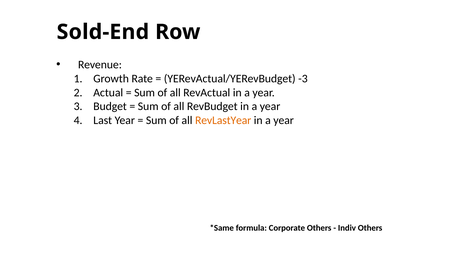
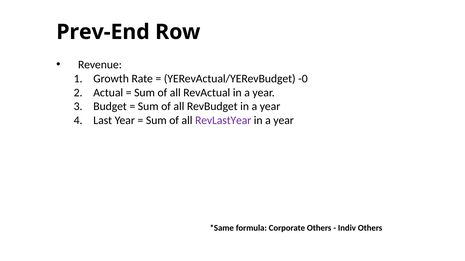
Sold-End: Sold-End -> Prev-End (103, 32)
-3: -3 -> -0 (303, 79)
RevLastYear colour: orange -> purple (223, 121)
